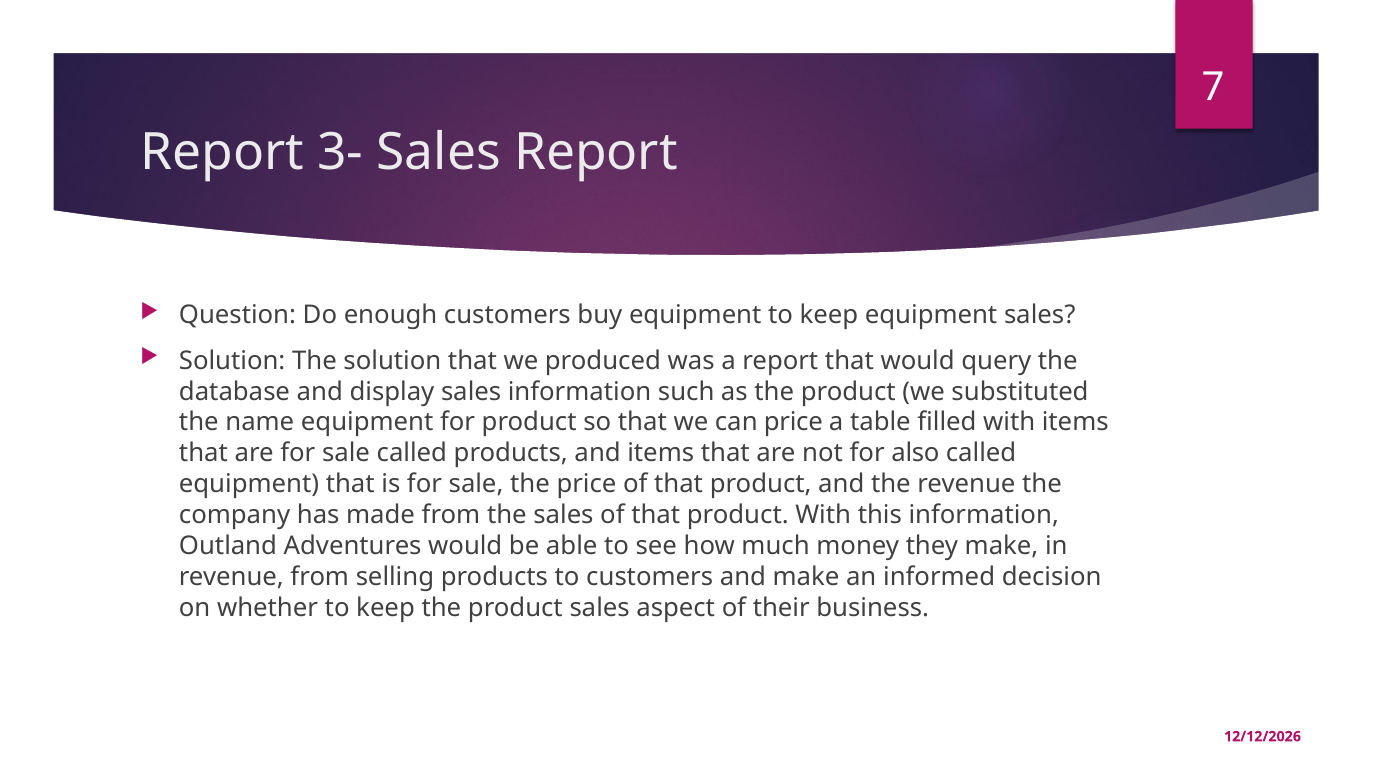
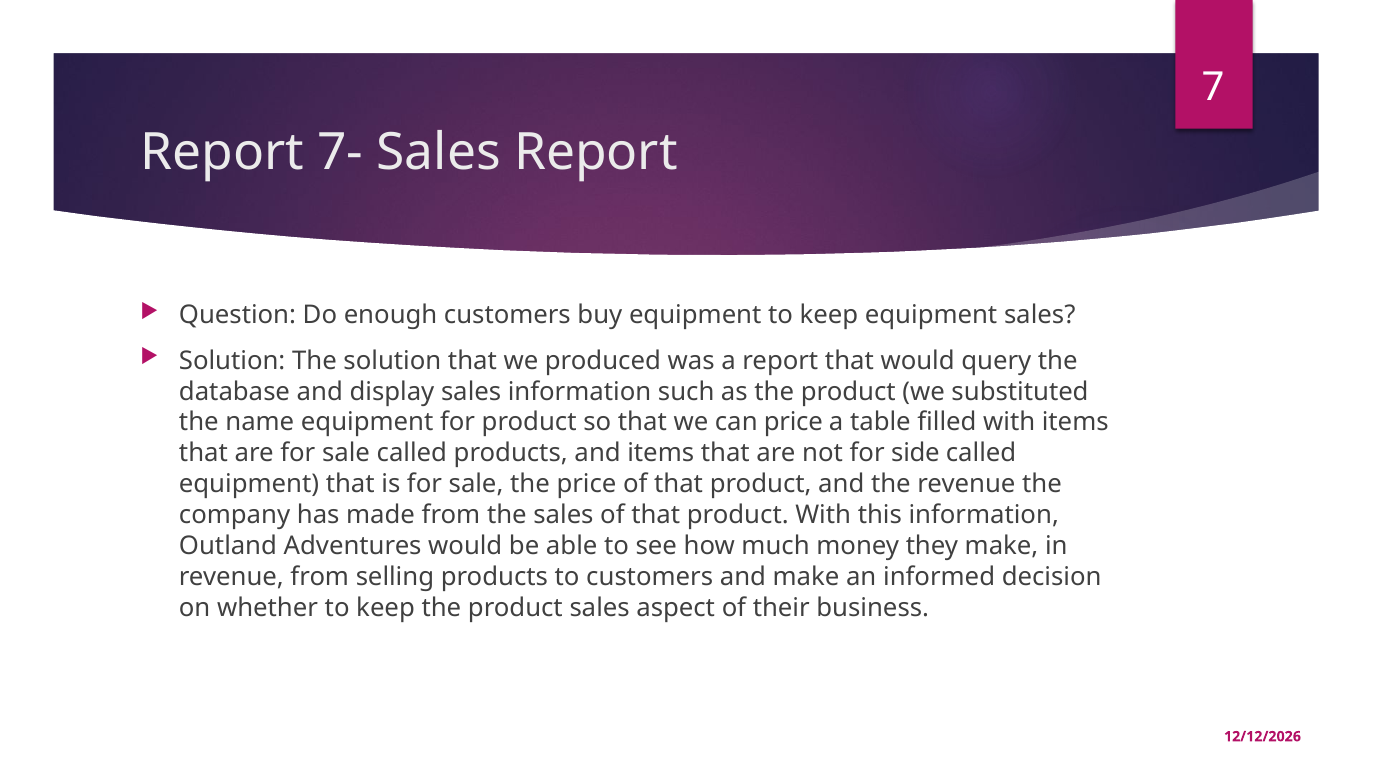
3-: 3- -> 7- (340, 153)
also: also -> side (915, 453)
